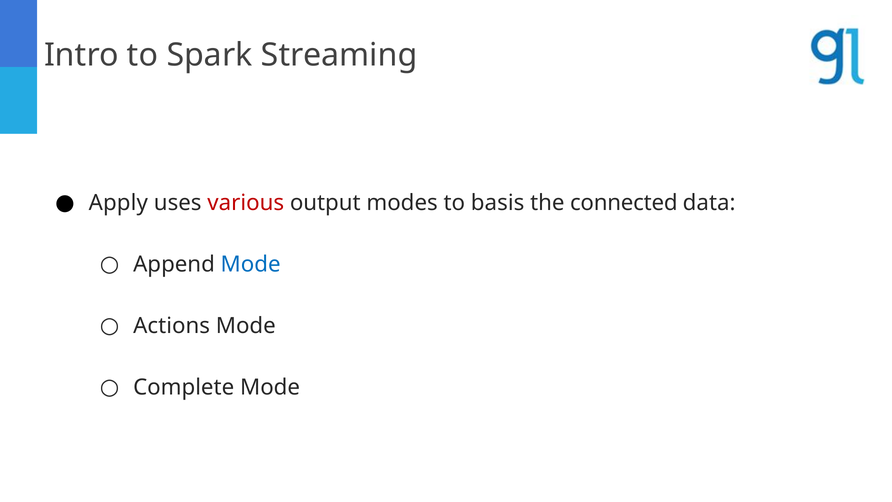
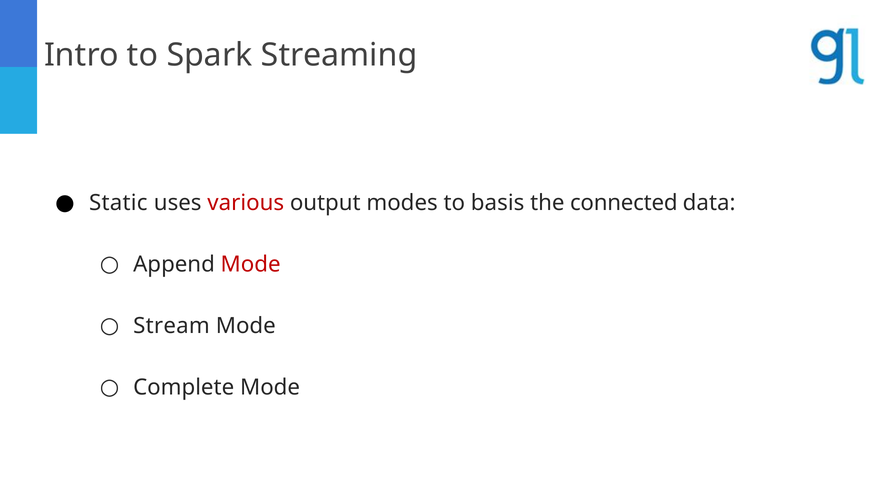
Apply: Apply -> Static (118, 203)
Mode colour: blue -> red (251, 264)
Actions: Actions -> Stream (172, 326)
